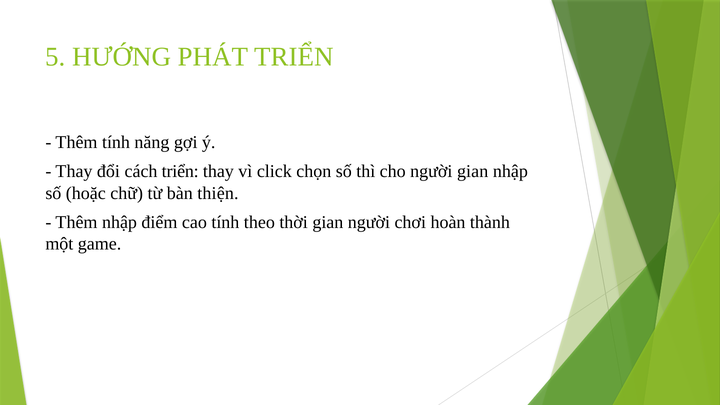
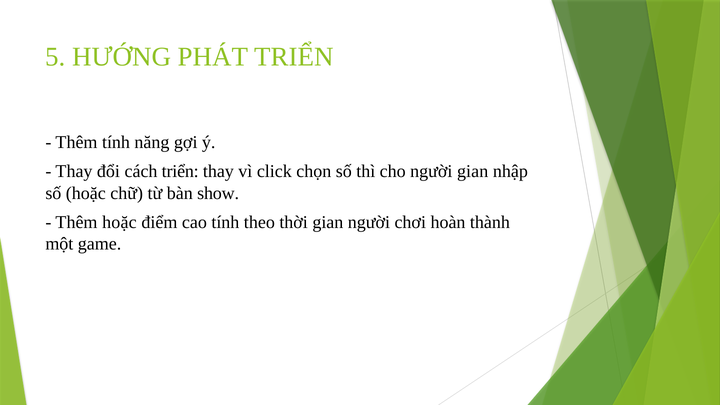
thiện: thiện -> show (218, 193)
Thêm nhập: nhập -> hoặc (119, 222)
